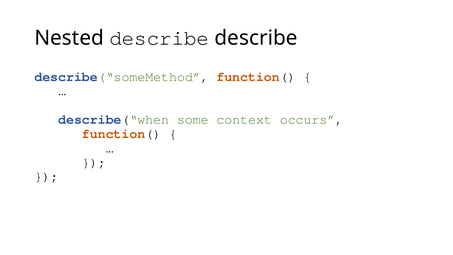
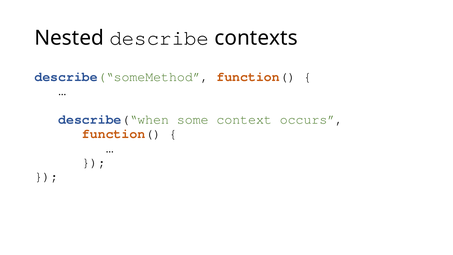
describe describe: describe -> contexts (256, 38)
